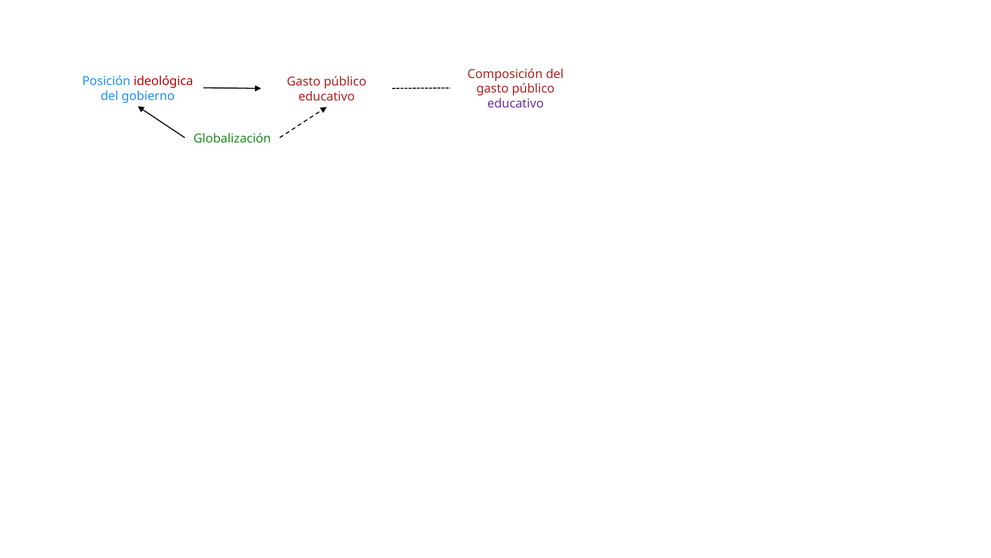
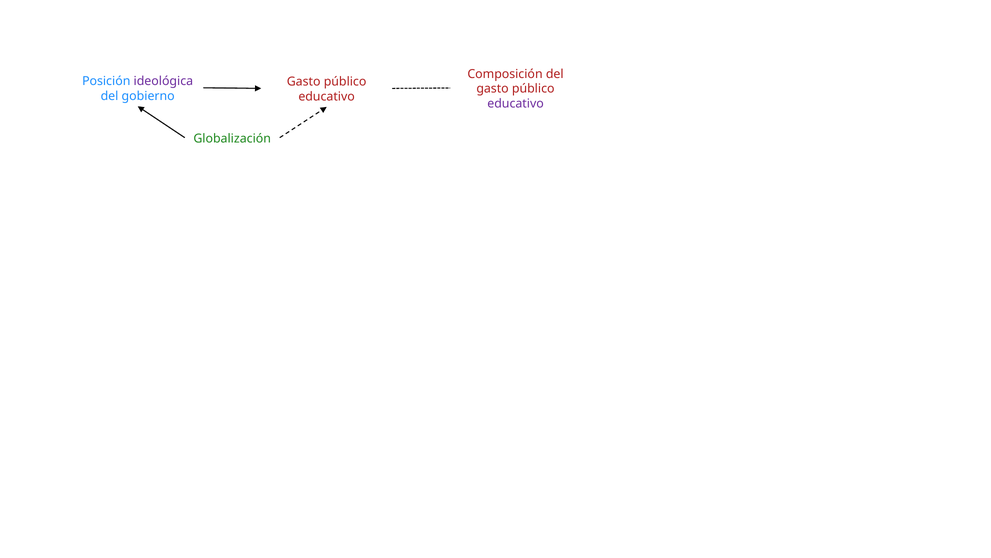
ideológica colour: red -> purple (163, 81)
